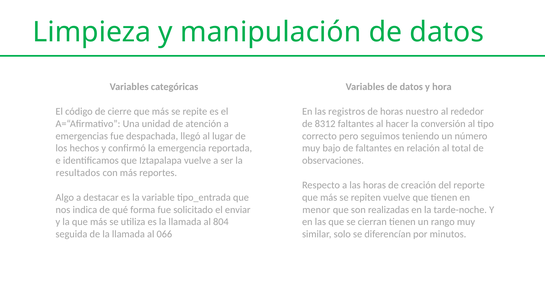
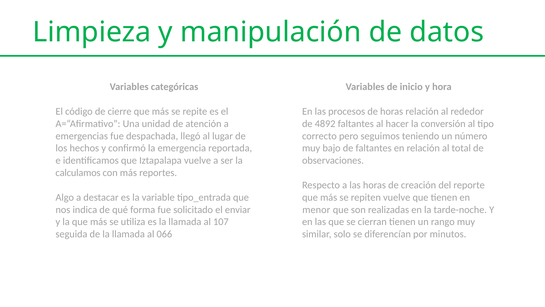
Variables de datos: datos -> inicio (411, 87)
registros: registros -> procesos (347, 111)
horas nuestro: nuestro -> relación (422, 111)
8312: 8312 -> 4892 (325, 123)
resultados: resultados -> calculamos (78, 173)
804: 804 -> 107 (221, 222)
